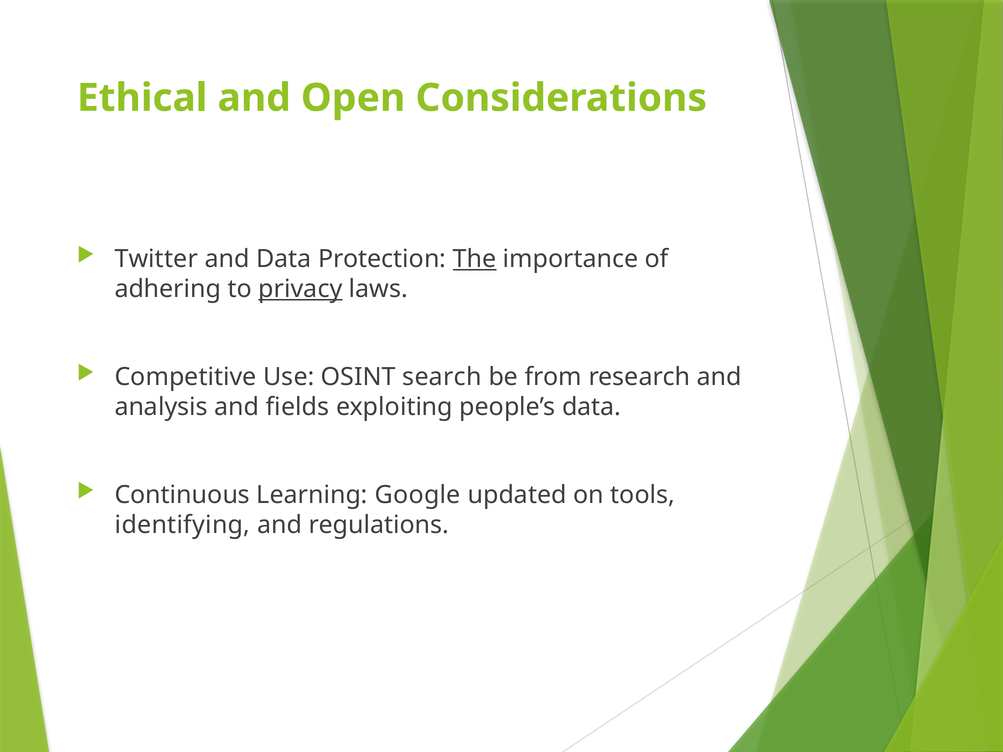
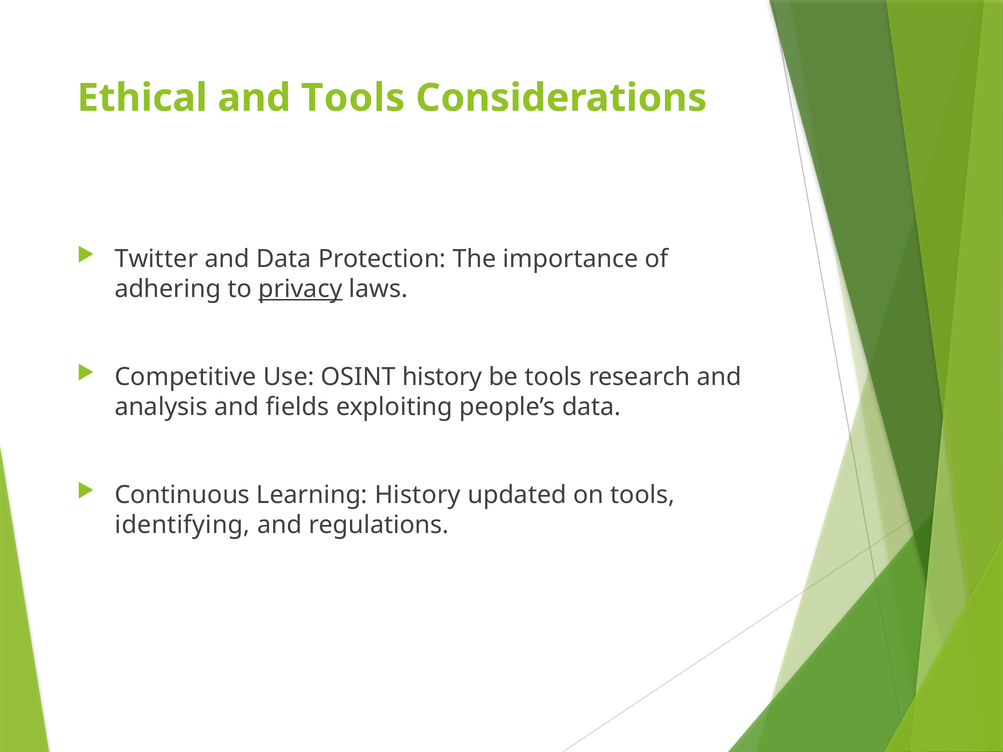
and Open: Open -> Tools (353, 98)
The underline: present -> none (475, 259)
OSINT search: search -> history (442, 377)
be from: from -> tools (553, 377)
Learning Google: Google -> History (418, 495)
